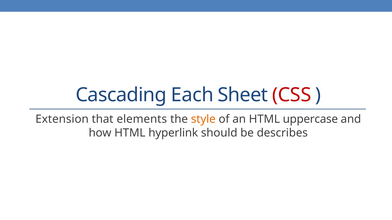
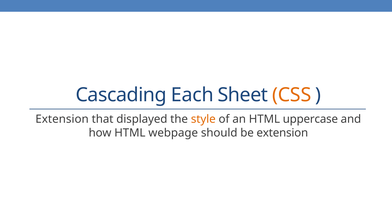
CSS colour: red -> orange (292, 95)
elements: elements -> displayed (142, 119)
hyperlink: hyperlink -> webpage (173, 133)
be describes: describes -> extension (282, 133)
